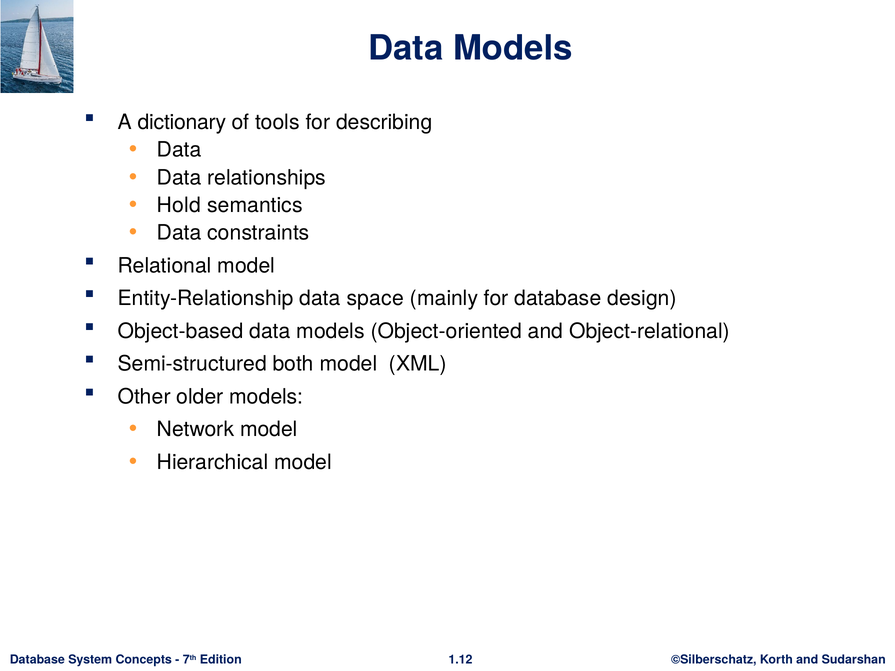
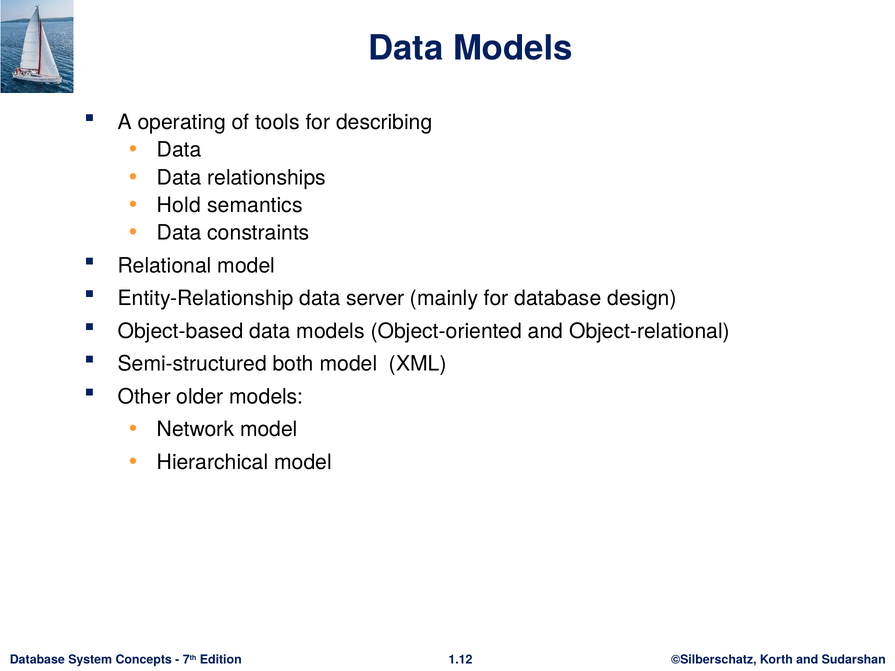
dictionary: dictionary -> operating (182, 122)
space: space -> server (375, 298)
